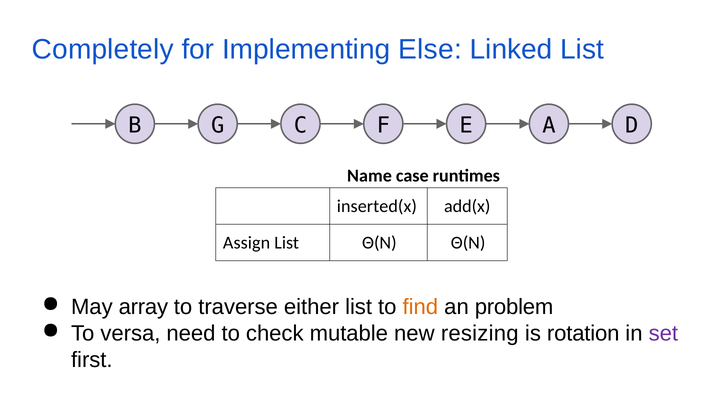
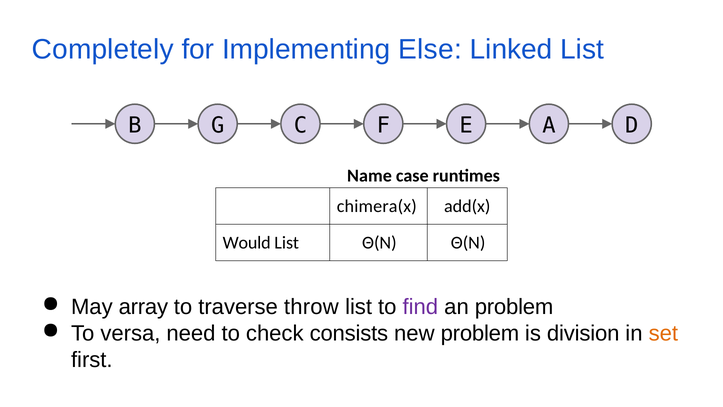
inserted(x: inserted(x -> chimera(x (377, 206)
Assign: Assign -> Would (247, 242)
either: either -> throw (311, 307)
find colour: orange -> purple (420, 307)
mutable: mutable -> consists (349, 333)
new resizing: resizing -> problem (480, 333)
rotation: rotation -> division (583, 333)
set colour: purple -> orange (663, 333)
